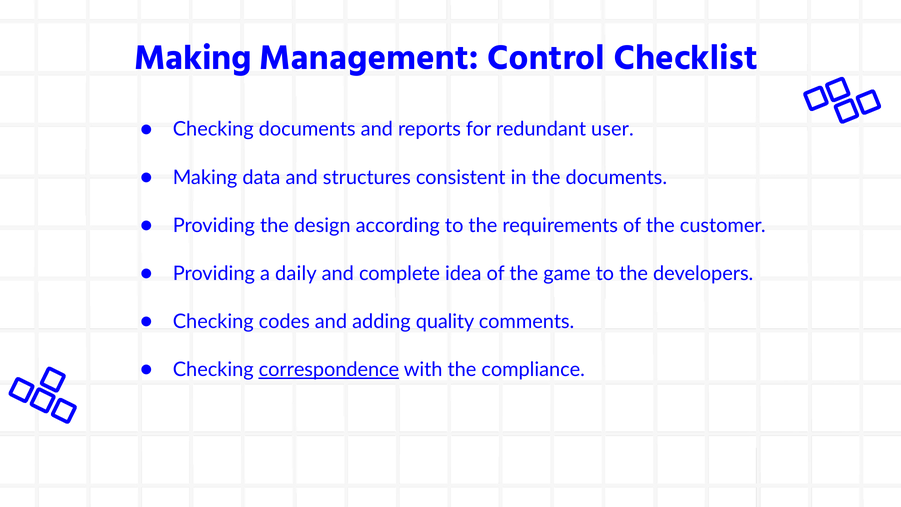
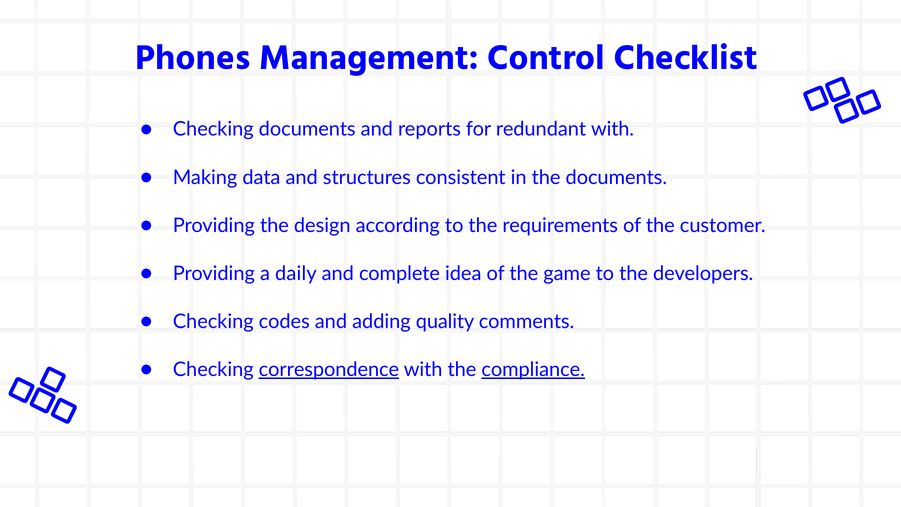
Making: Making -> Phones (193, 57)
redundant user: user -> with (613, 129)
compliance underline: none -> present (533, 369)
